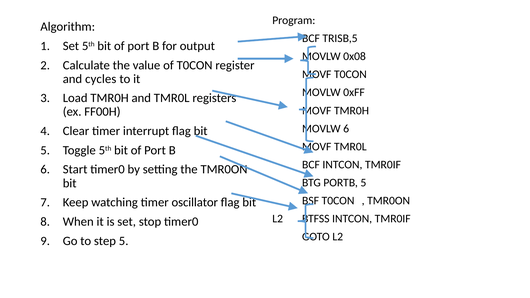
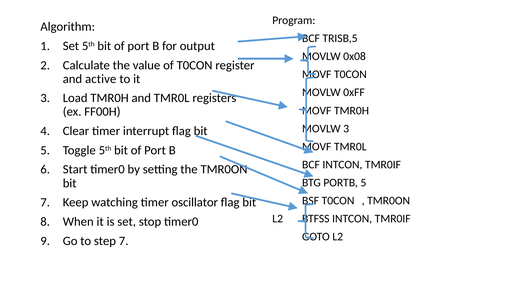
cycles: cycles -> active (101, 79)
6: 6 -> 3 (346, 129)
step 5: 5 -> 7 (124, 241)
